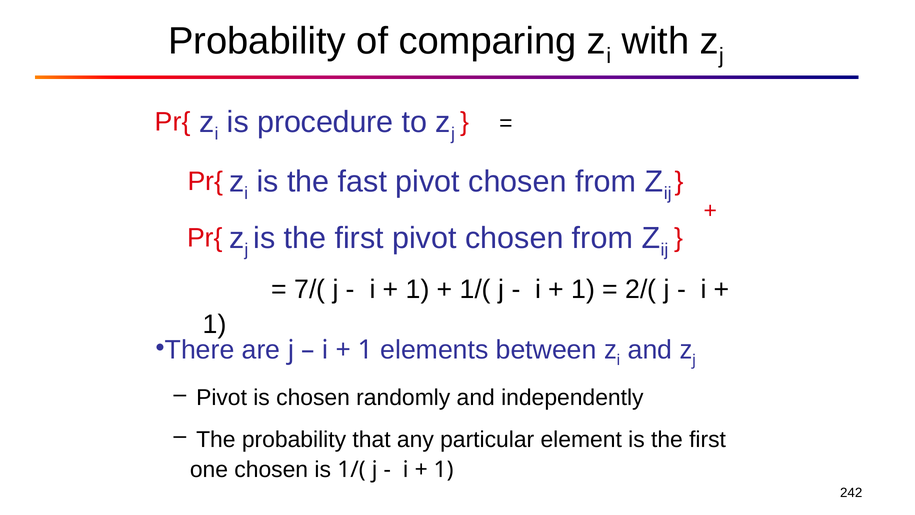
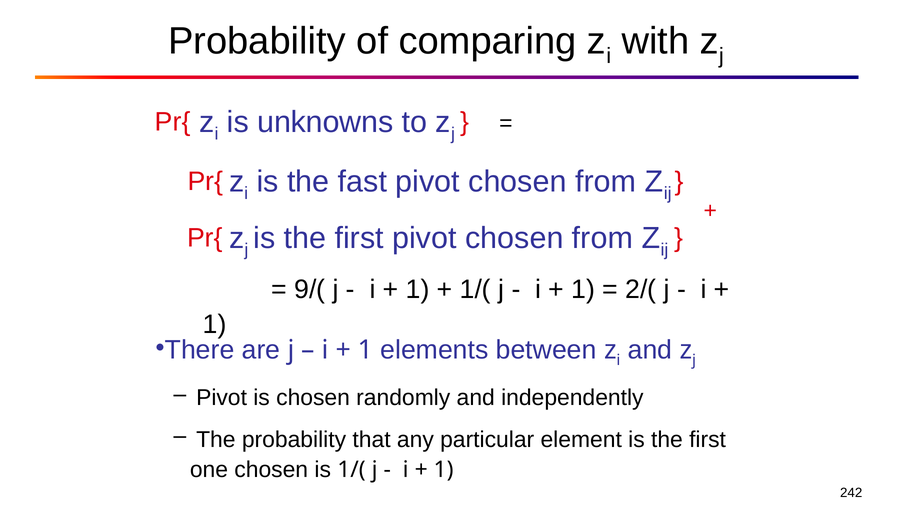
procedure: procedure -> unknowns (325, 122)
7/(: 7/( -> 9/( (310, 289)
